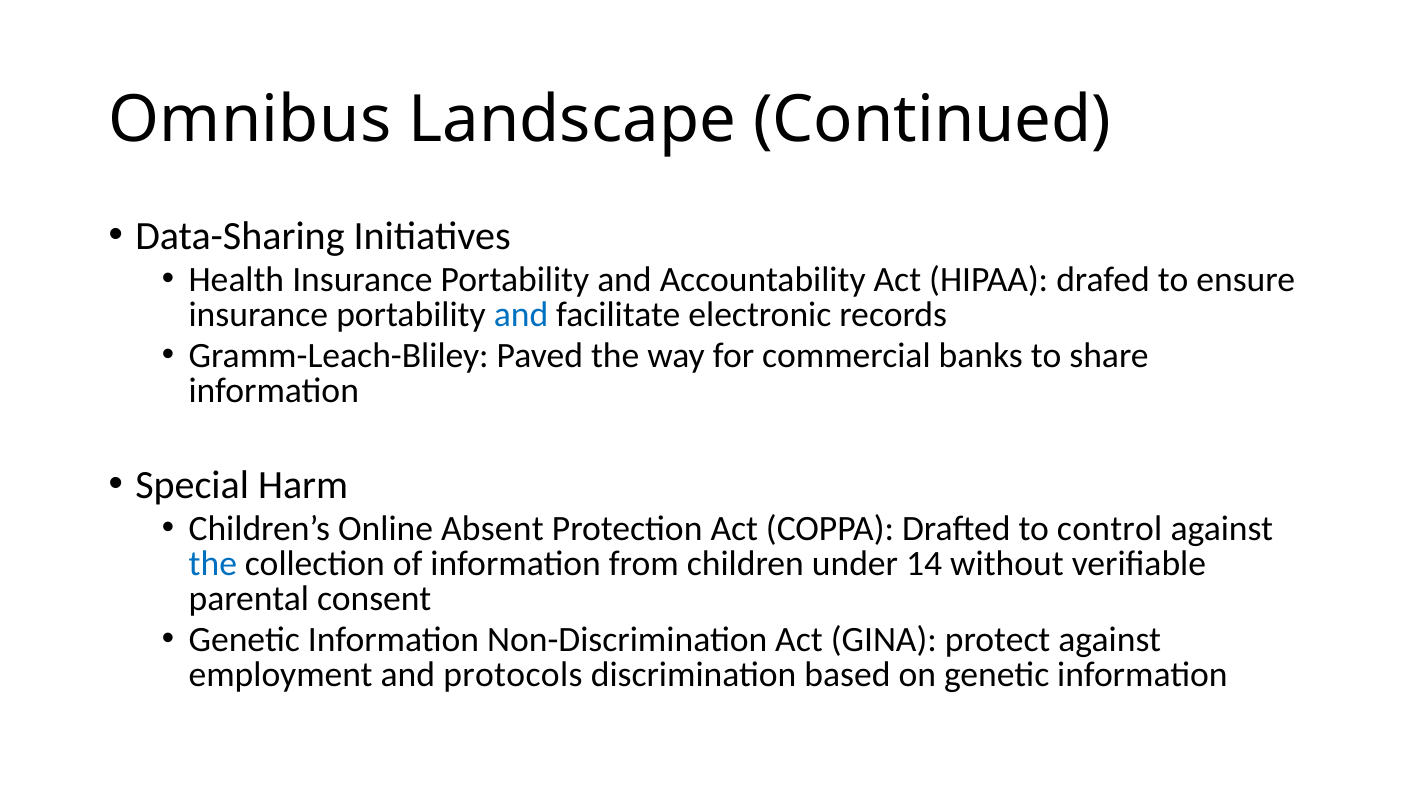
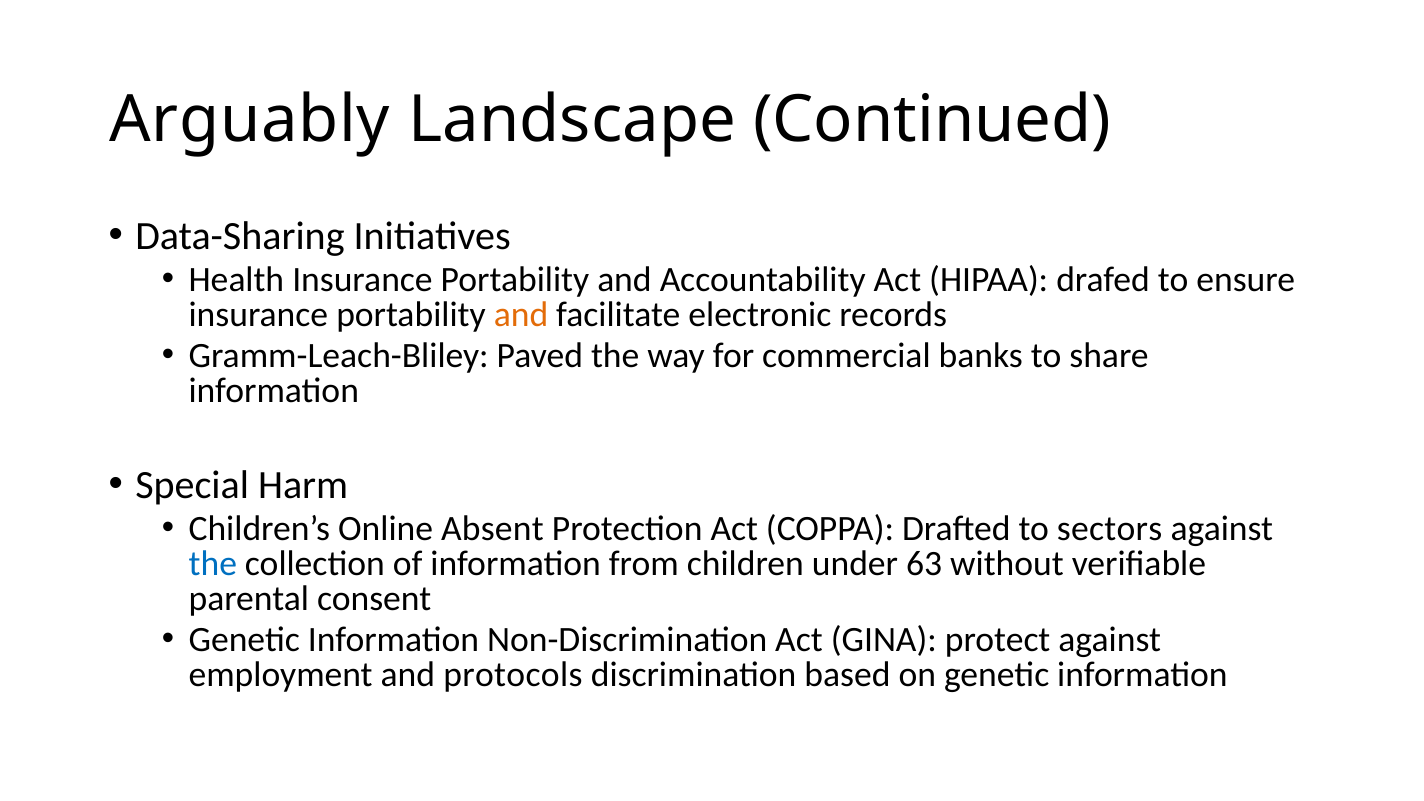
Omnibus: Omnibus -> Arguably (250, 120)
and colour: blue -> orange (521, 315)
control: control -> sectors (1110, 529)
14: 14 -> 63 (924, 564)
